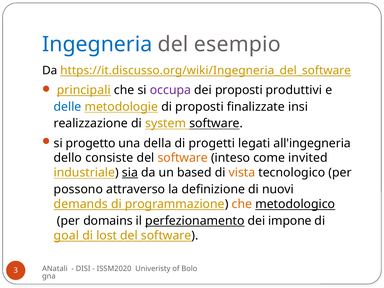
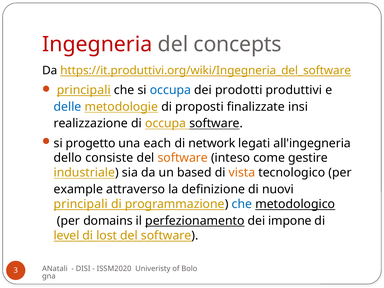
Ingegneria colour: blue -> red (97, 44)
esempio: esempio -> concepts (238, 44)
https://it.discusso.org/wiki/Ingegneria_del_software: https://it.discusso.org/wiki/Ingegneria_del_software -> https://it.produttivi.org/wiki/Ingegneria_del_software (206, 71)
occupa colour: purple -> blue (170, 90)
dei proposti: proposti -> prodotti (239, 90)
di system: system -> occupa (166, 123)
della: della -> each (157, 143)
progetti: progetti -> network (212, 143)
invited: invited -> gestire (308, 158)
sia underline: present -> none (130, 173)
possono: possono -> example (78, 189)
demands: demands -> principali (81, 204)
che colour: orange -> blue (242, 204)
goal: goal -> level (67, 235)
